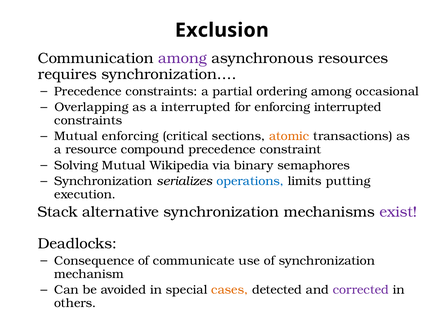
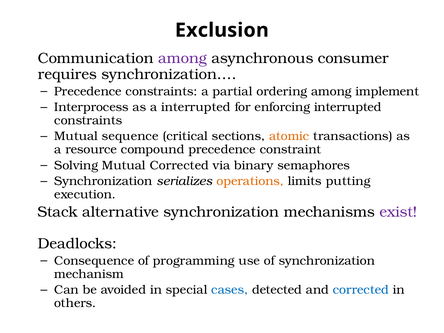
resources: resources -> consumer (353, 58)
occasional: occasional -> implement (387, 91)
Overlapping: Overlapping -> Interprocess (91, 107)
Mutual enforcing: enforcing -> sequence (130, 136)
Mutual Wikipedia: Wikipedia -> Corrected (179, 165)
operations colour: blue -> orange (250, 181)
communicate: communicate -> programming (194, 261)
cases colour: orange -> blue (230, 290)
corrected colour: purple -> blue (361, 290)
